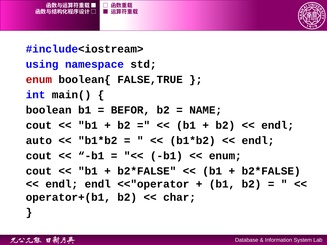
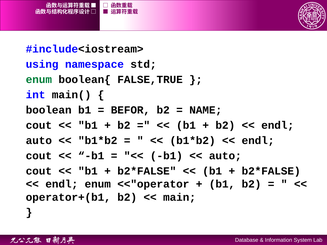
enum colour: red -> green (39, 80)
enum: enum -> auto (225, 156)
endl endl: endl -> enum (98, 184)
char: char -> main (180, 197)
